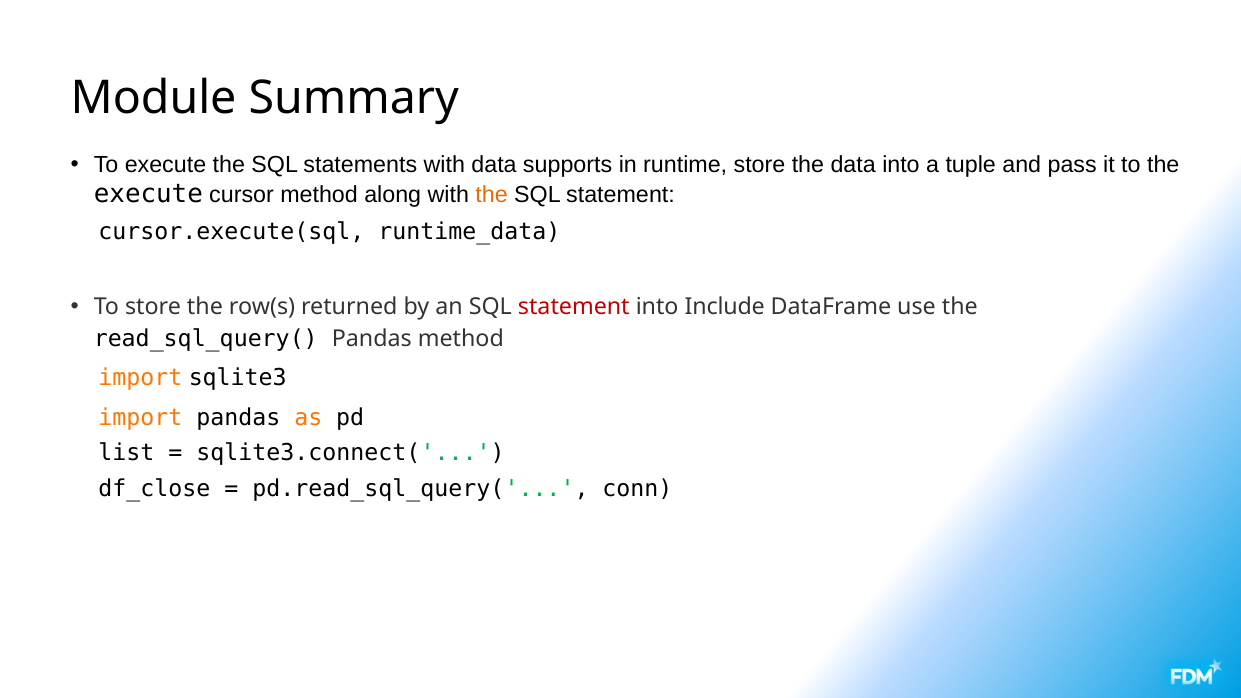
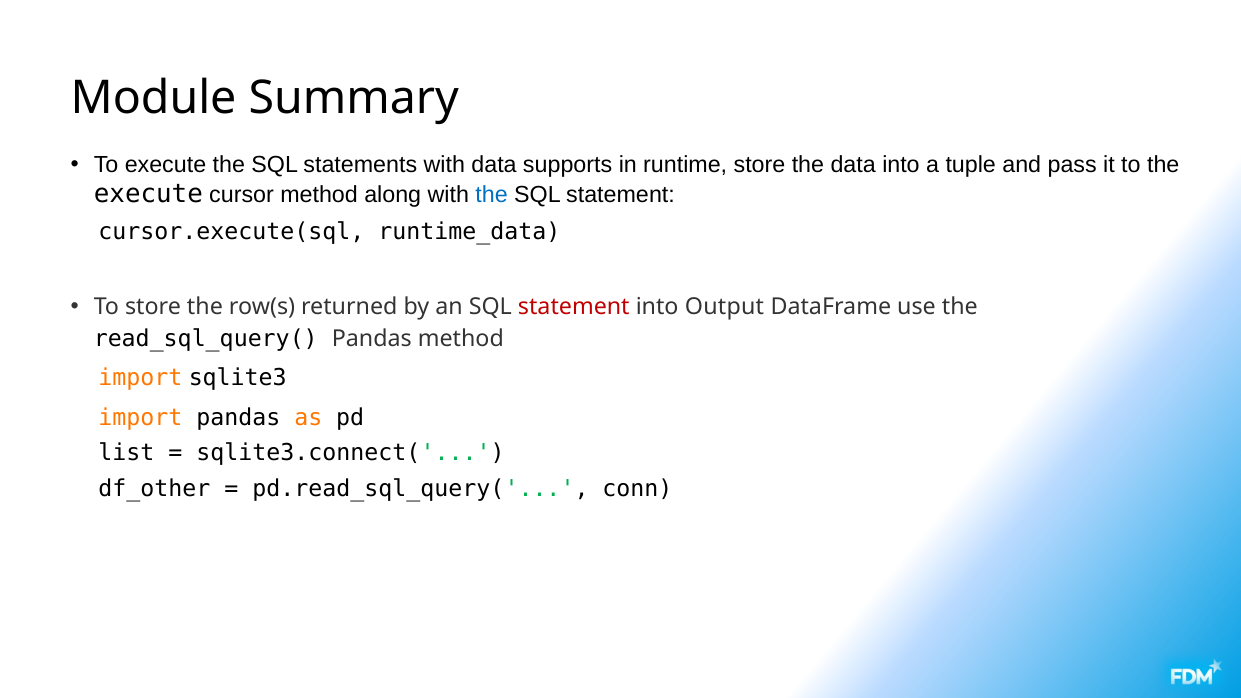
the colour: orange -> blue (492, 195)
Include: Include -> Output (725, 307)
df_close: df_close -> df_other (154, 489)
